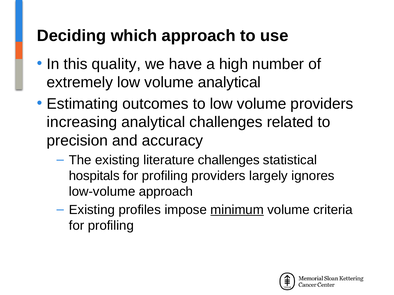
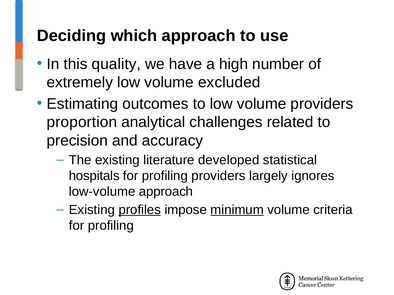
volume analytical: analytical -> excluded (229, 82)
increasing: increasing -> proportion (82, 122)
literature challenges: challenges -> developed (229, 160)
profiles underline: none -> present (140, 210)
